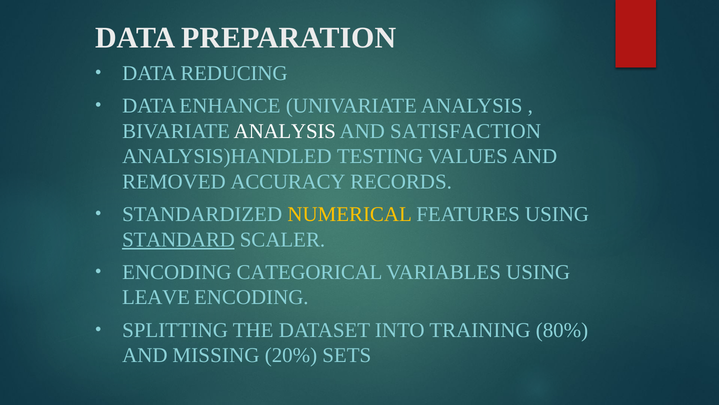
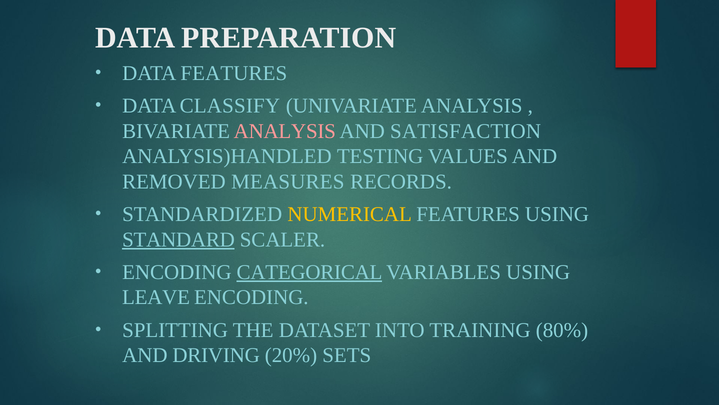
DATA REDUCING: REDUCING -> FEATURES (234, 73)
ENHANCE: ENHANCE -> CLASSIFY (230, 106)
ANALYSIS colour: white -> pink (285, 131)
ACCURACY: ACCURACY -> MEASURES (288, 181)
CATEGORICAL underline: none -> present (309, 272)
MISSING: MISSING -> DRIVING (216, 355)
